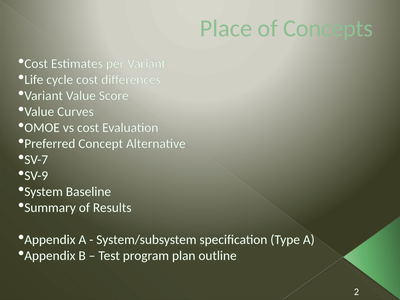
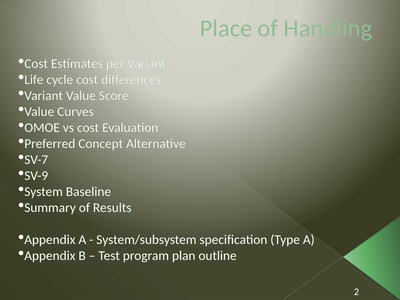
Concepts: Concepts -> Handling (328, 28)
